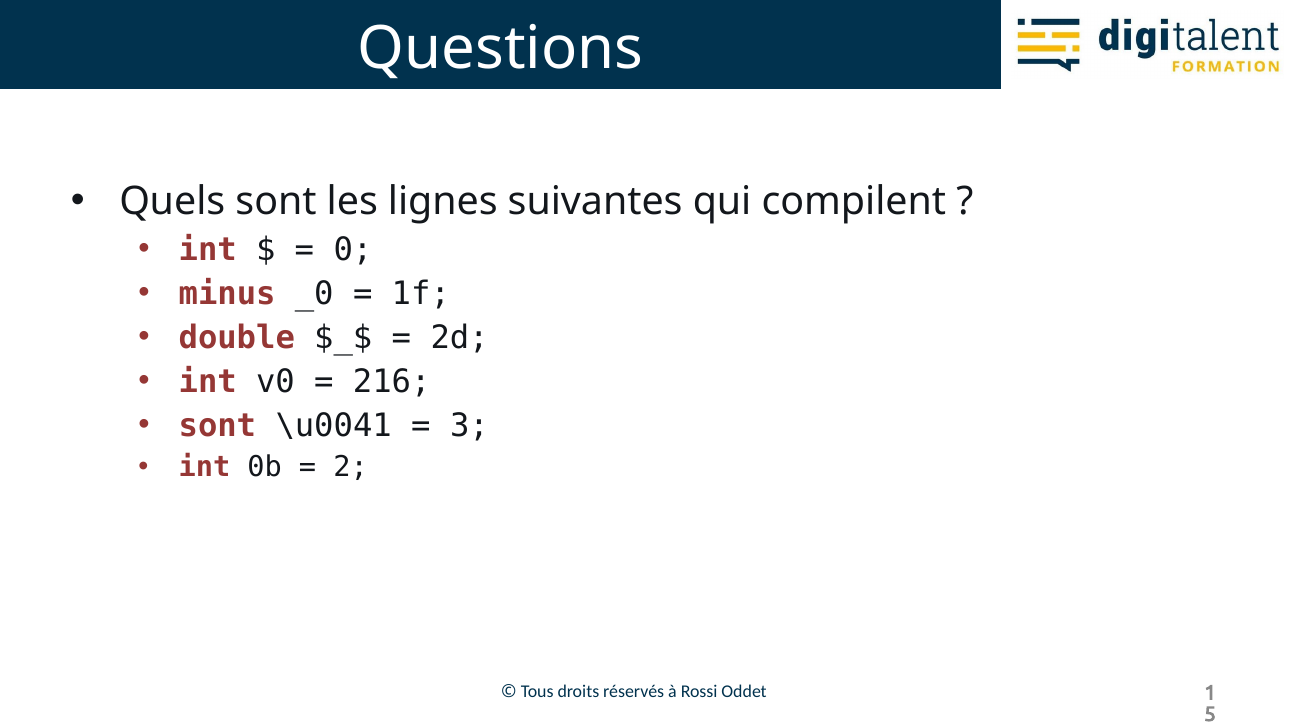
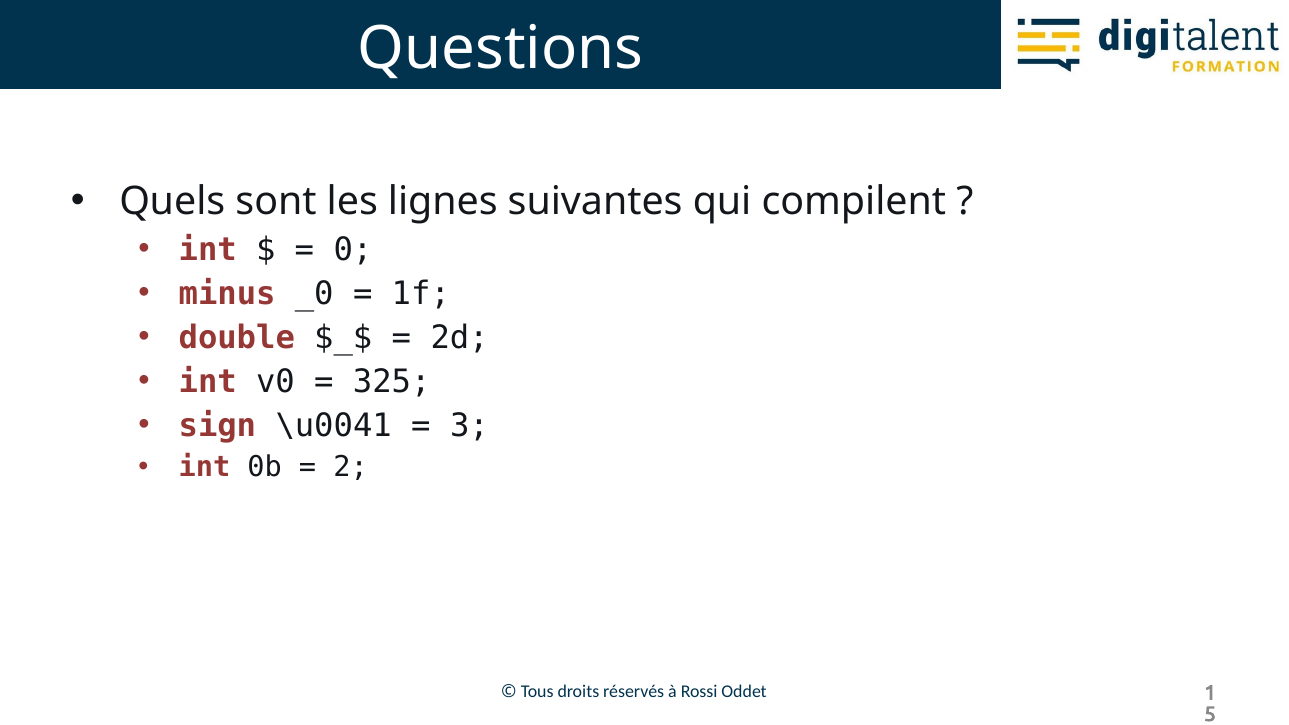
216: 216 -> 325 (392, 382)
sont: sont -> sign (217, 426)
